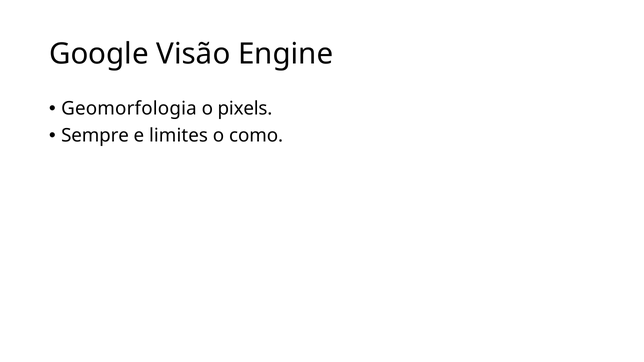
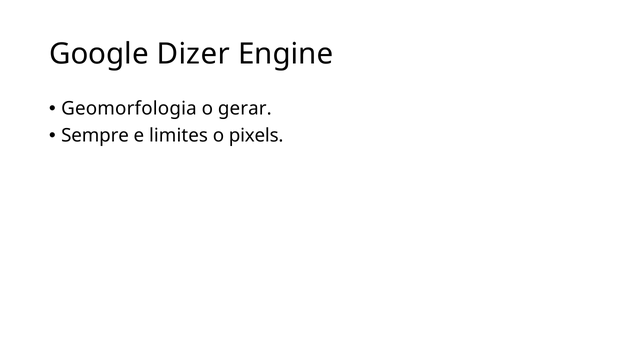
Visão: Visão -> Dizer (193, 54)
pixels: pixels -> gerar (245, 109)
como: como -> pixels (256, 136)
